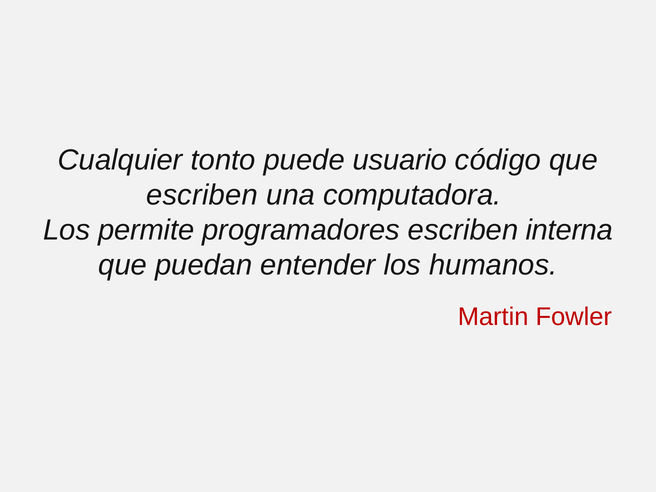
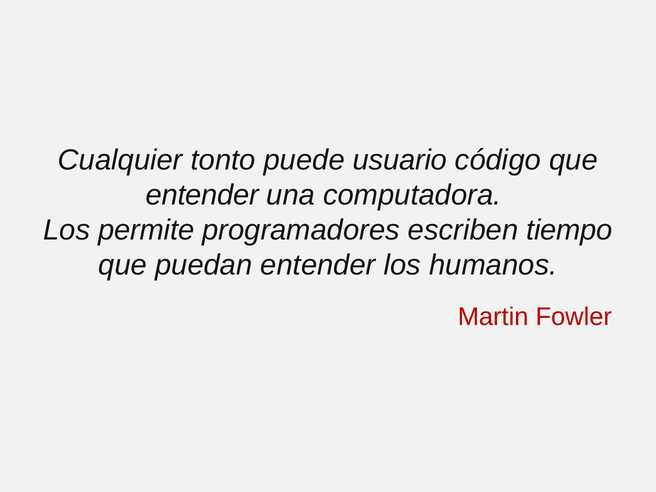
escriben: escriben -> entender (202, 195)
interna: interna -> tiempo (569, 230)
